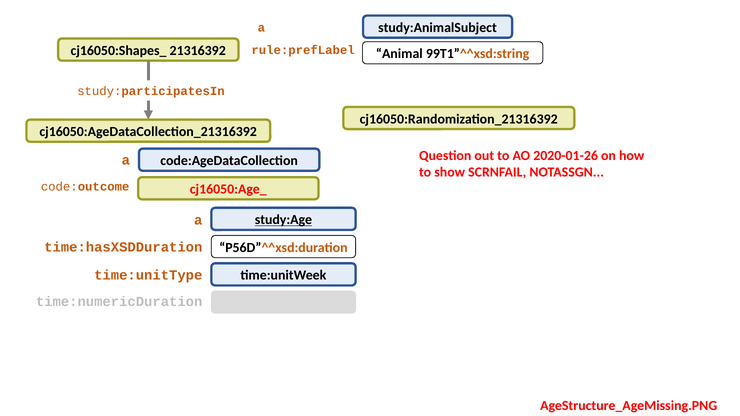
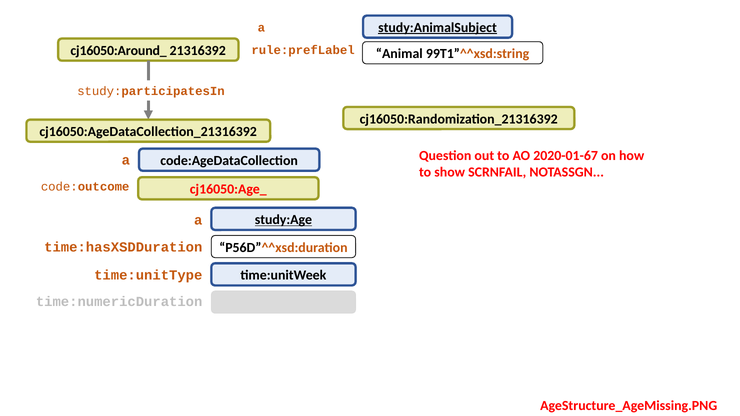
study:AnimalSubject underline: none -> present (437, 28)
cj16050:Shapes_: cj16050:Shapes_ -> cj16050:Around_ (119, 51)
2020-01-26: 2020-01-26 -> 2020-01-67 (566, 156)
